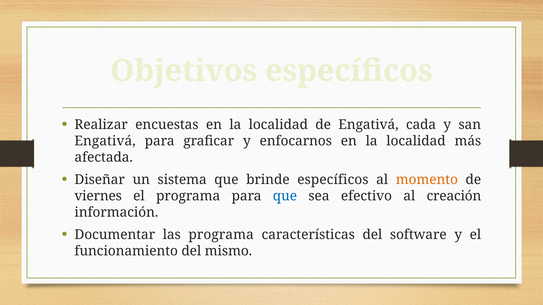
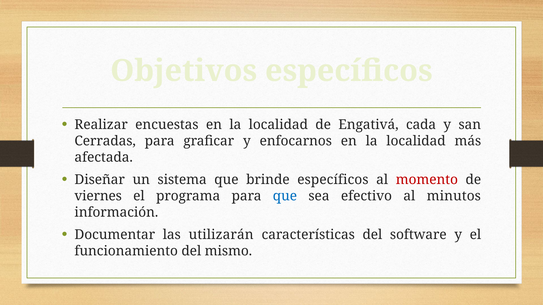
Engativá: Engativá -> Cerradas (105, 141)
momento colour: orange -> red (427, 180)
creación: creación -> minutos (454, 196)
las programa: programa -> utilizarán (221, 235)
